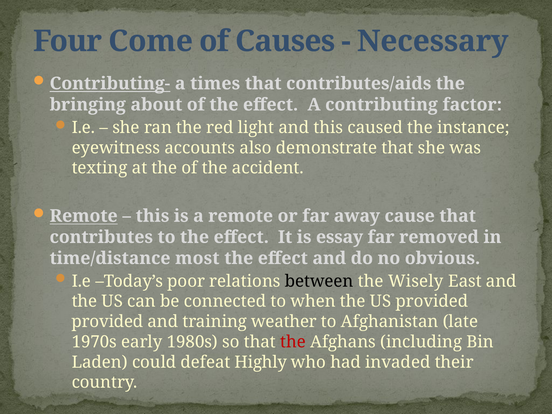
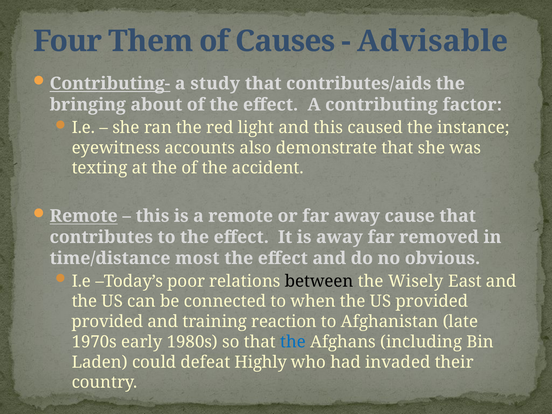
Come: Come -> Them (151, 41)
Necessary: Necessary -> Advisable (433, 41)
times: times -> study (215, 84)
is essay: essay -> away (339, 237)
weather: weather -> reaction (284, 322)
the colour: red -> blue (293, 342)
